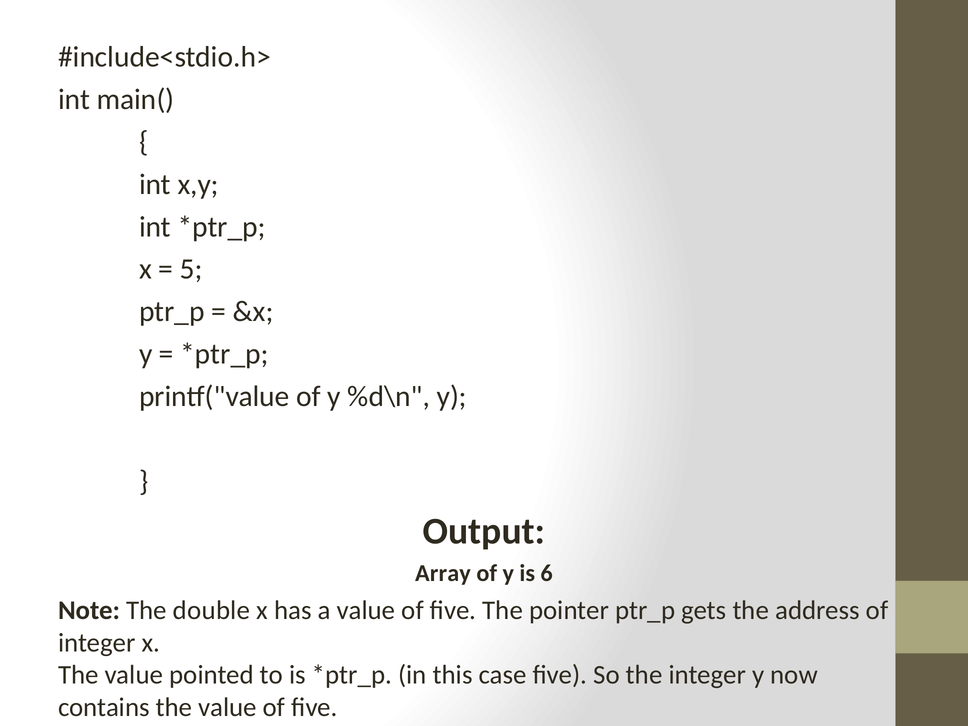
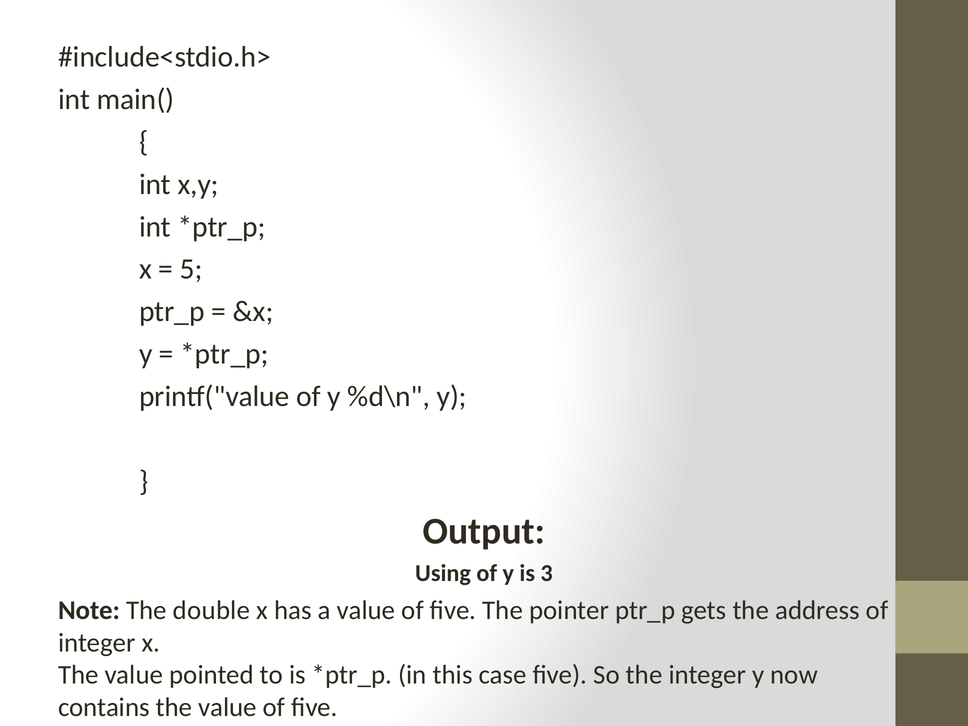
Array: Array -> Using (443, 573)
6: 6 -> 3 (547, 573)
